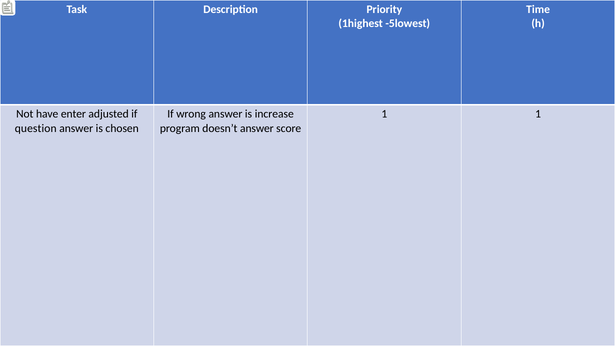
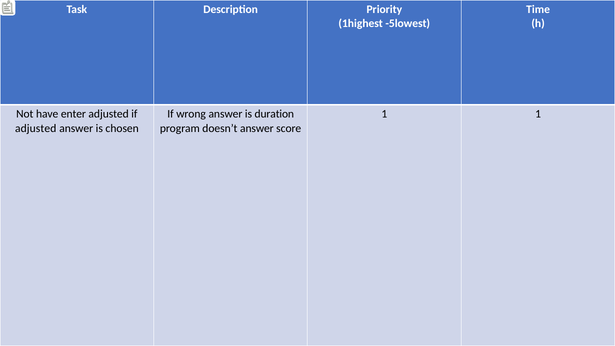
increase: increase -> duration (274, 114)
question: question -> adjusted (36, 128)
